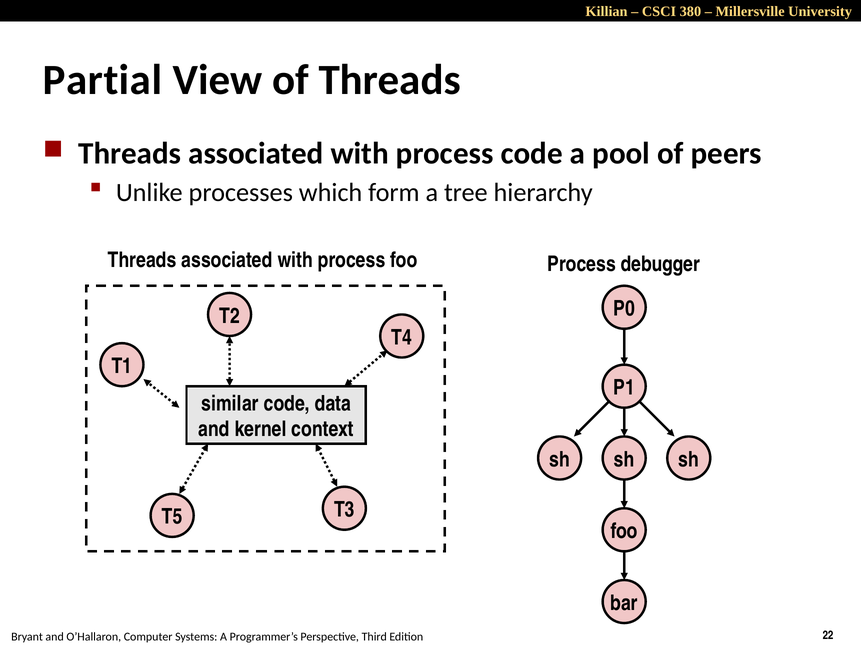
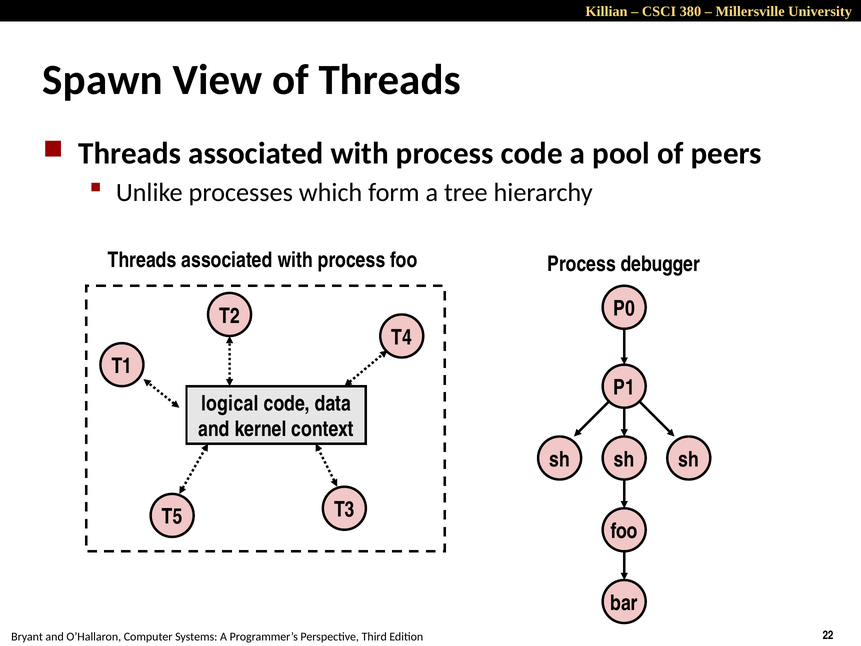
Partial: Partial -> Spawn (103, 80)
similar: similar -> logical (230, 403)
